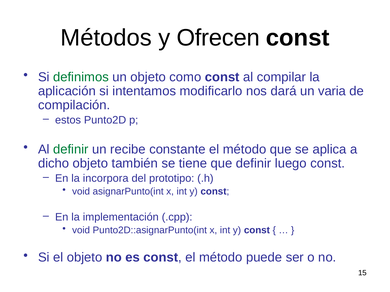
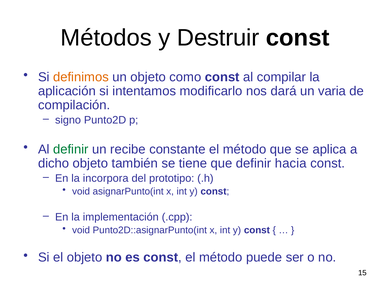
Ofrecen: Ofrecen -> Destruir (218, 38)
definimos colour: green -> orange (81, 77)
estos: estos -> signo (68, 120)
luego: luego -> hacia (291, 164)
